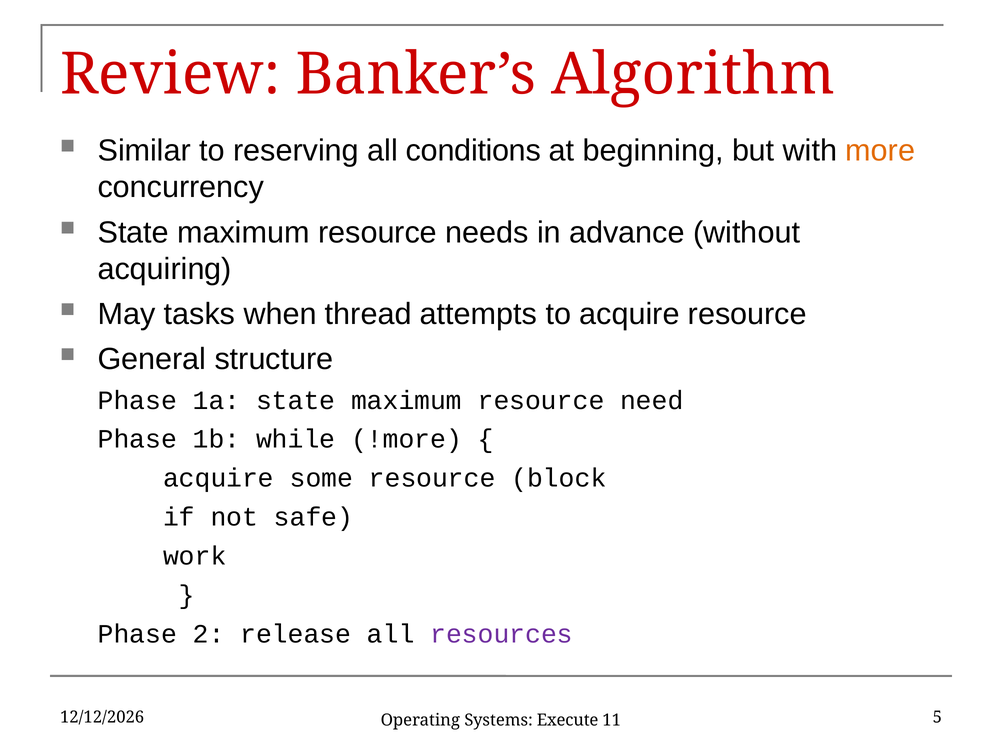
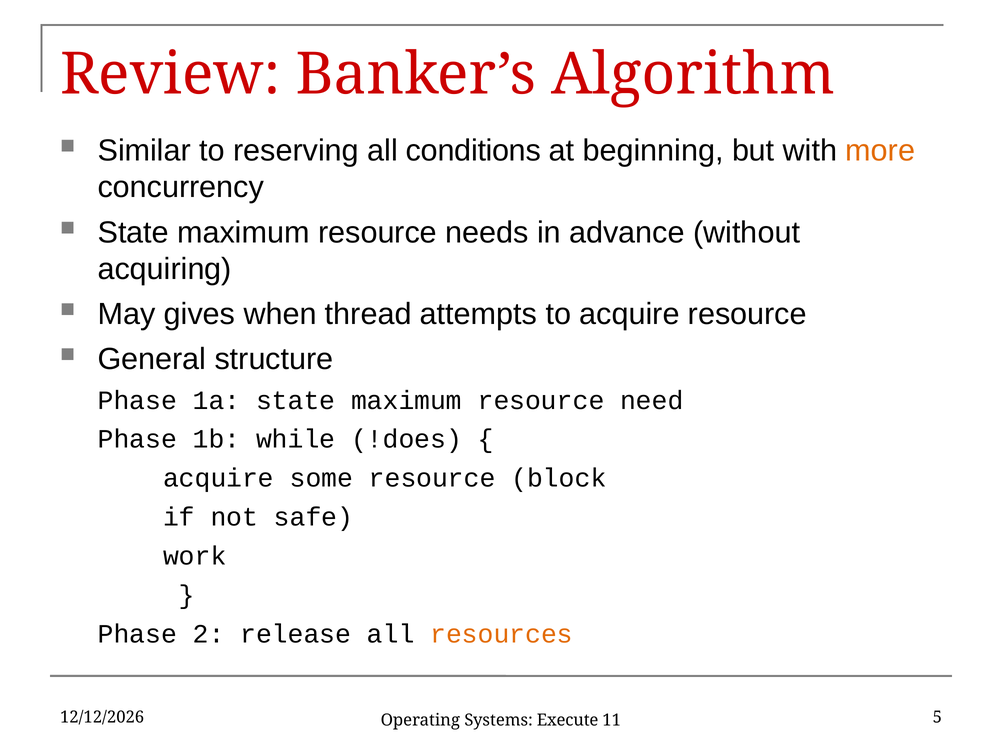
tasks: tasks -> gives (199, 314)
!more: !more -> !does (406, 440)
resources colour: purple -> orange (501, 634)
